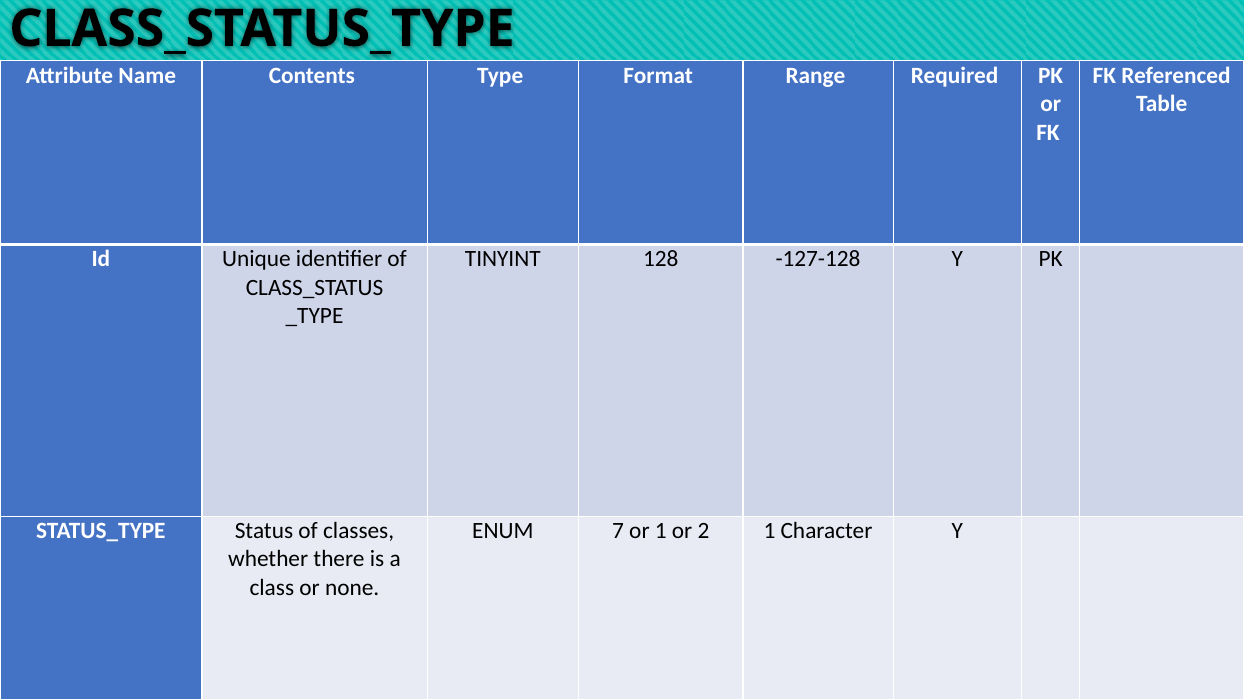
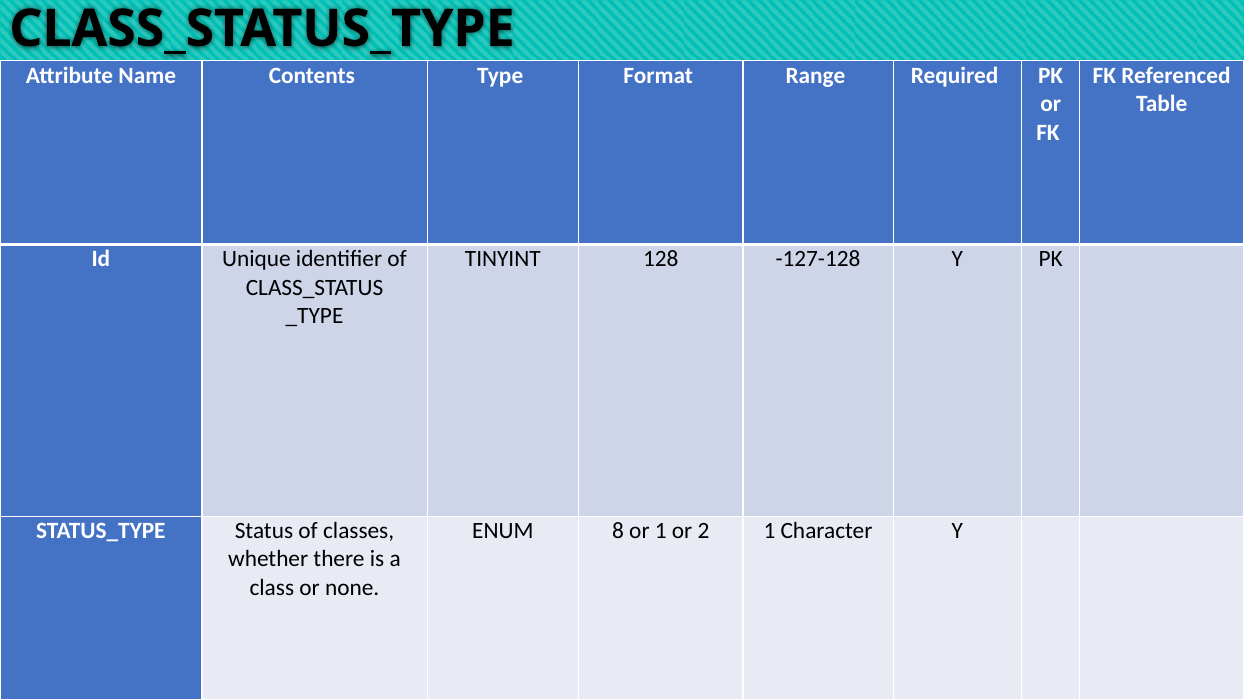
7: 7 -> 8 (618, 531)
